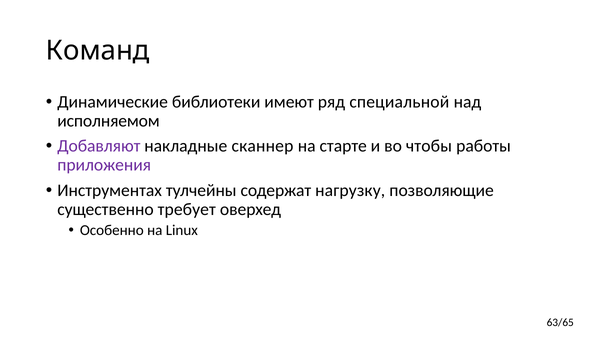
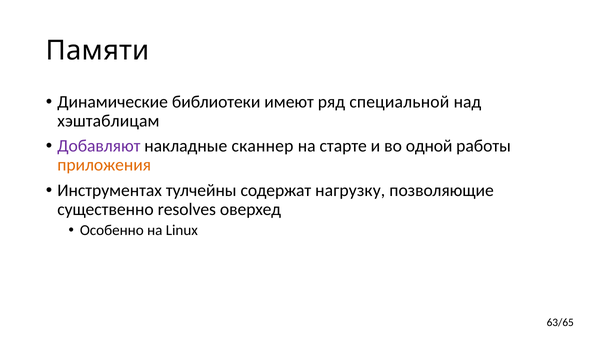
Команд: Команд -> Памяти (98, 51)
исполняемом: исполняемом -> хэштаблицам (108, 121)
чтобы: чтобы -> одной (429, 146)
приложения colour: purple -> orange (104, 165)
требует: требует -> resolves (187, 210)
